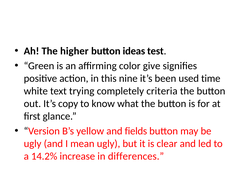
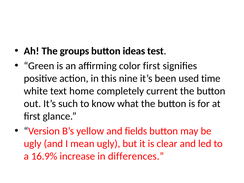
higher: higher -> groups (74, 51)
color give: give -> first (152, 66)
trying: trying -> home (82, 91)
criteria: criteria -> current (162, 91)
copy: copy -> such (68, 104)
14.2%: 14.2% -> 16.9% (44, 156)
